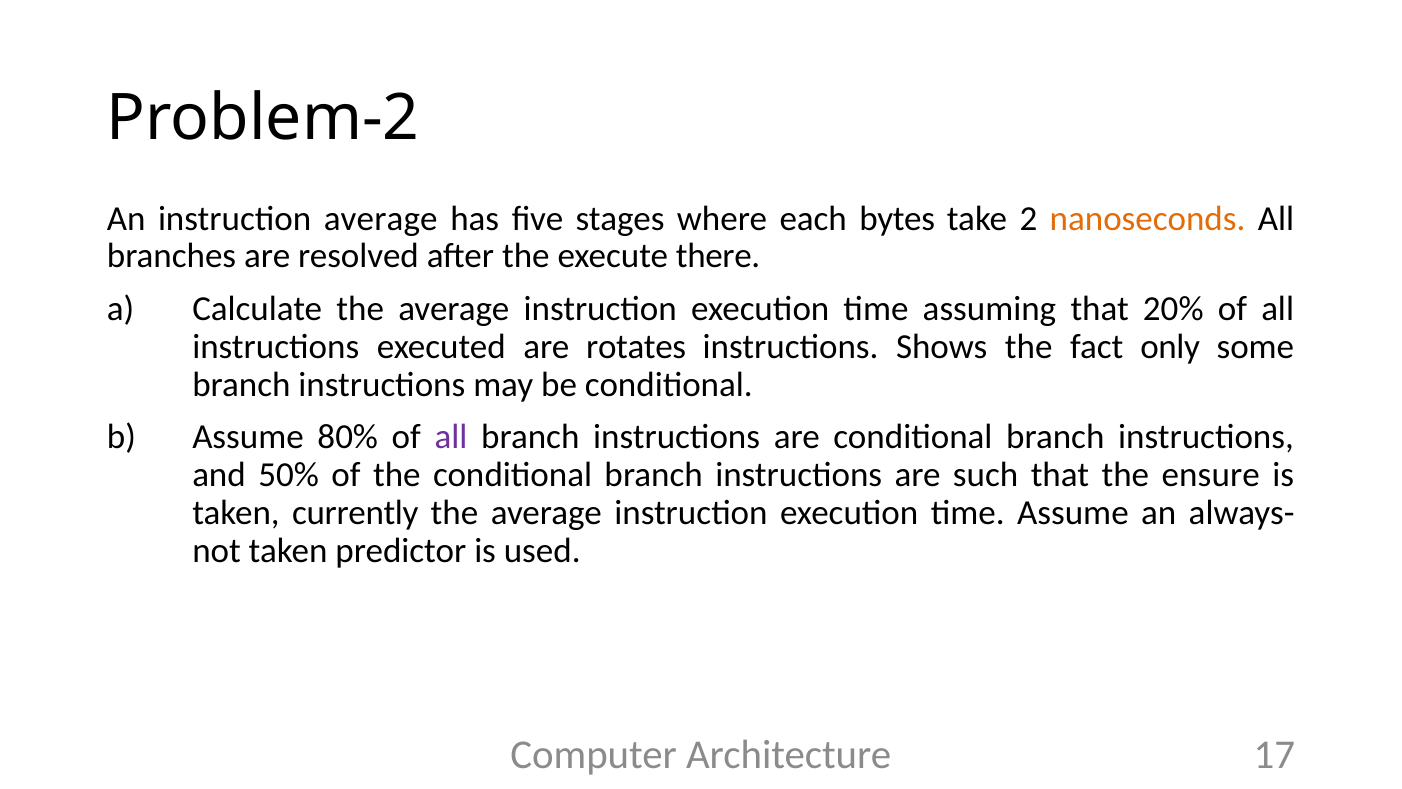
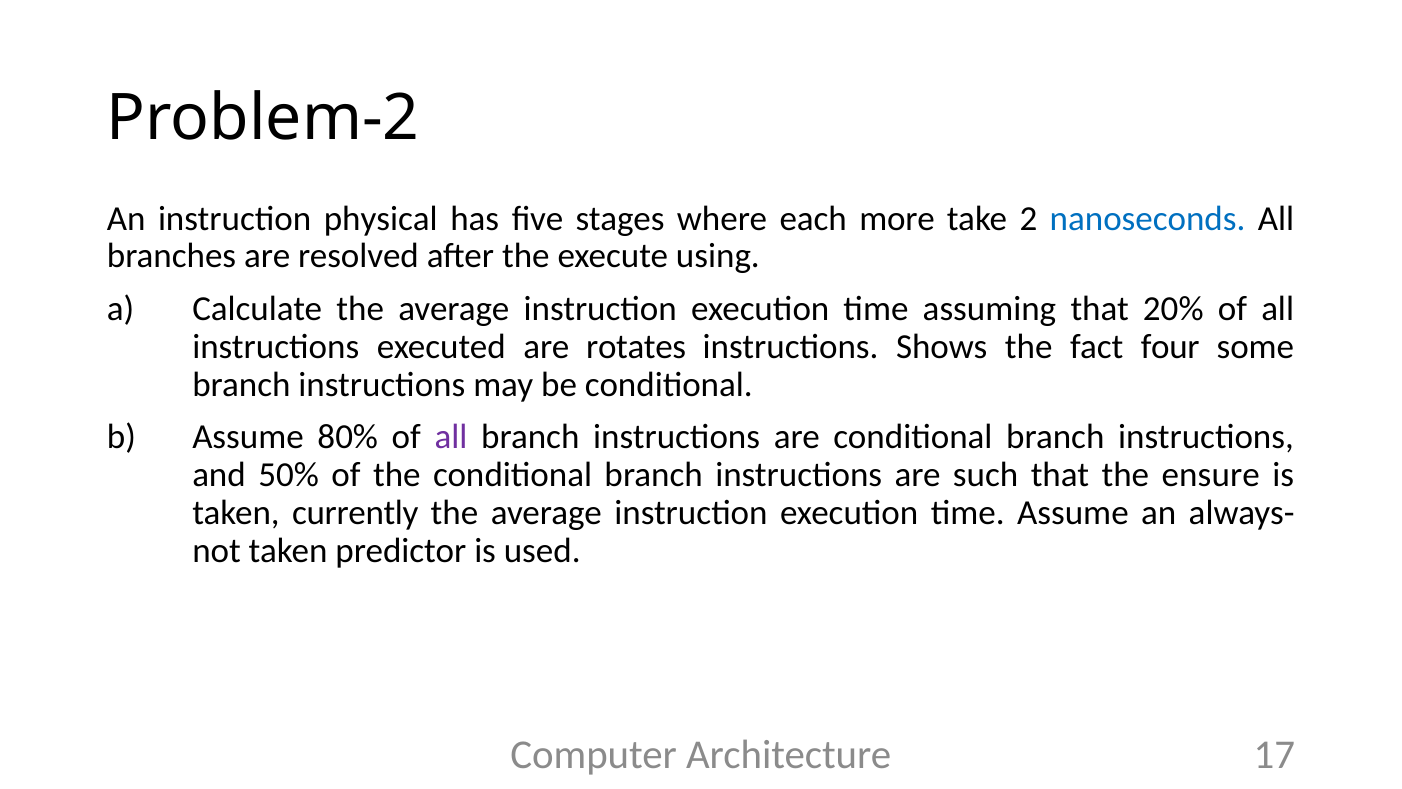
instruction average: average -> physical (381, 218)
bytes: bytes -> more (897, 218)
nanoseconds colour: orange -> blue (1148, 218)
there: there -> using (718, 256)
only: only -> four (1170, 347)
